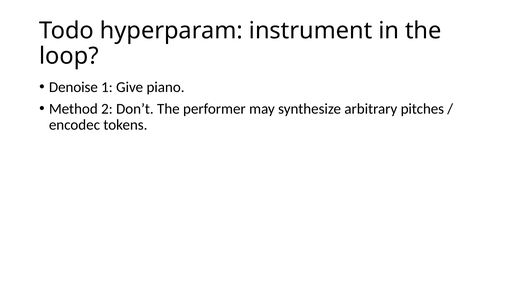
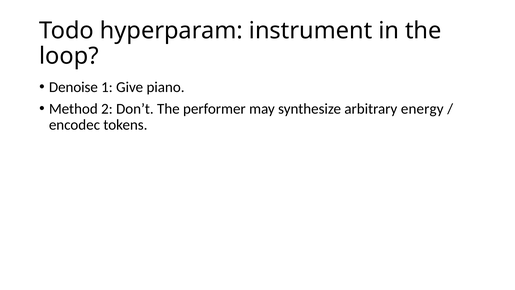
pitches: pitches -> energy (422, 109)
